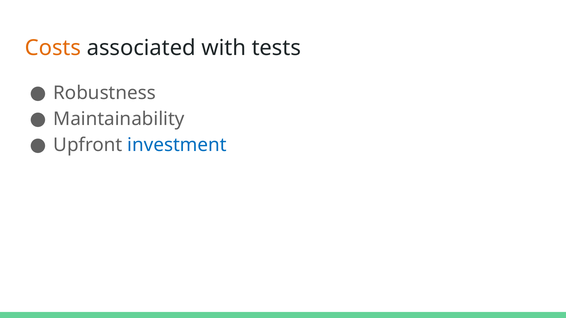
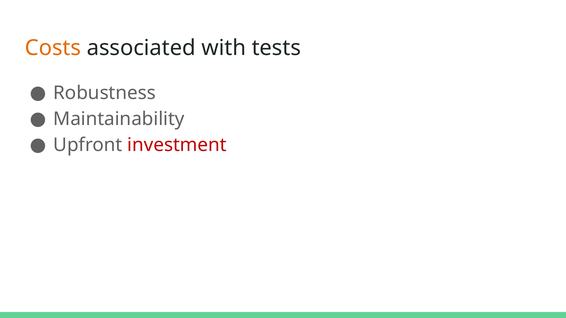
investment colour: blue -> red (177, 145)
